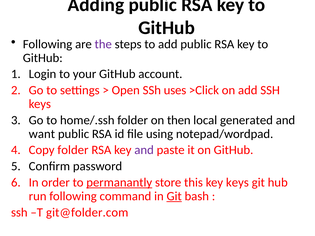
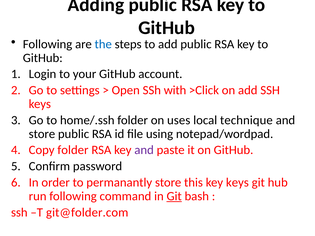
the colour: purple -> blue (103, 44)
uses: uses -> with (175, 90)
then: then -> uses (179, 120)
generated: generated -> technique (246, 120)
want: want -> store (42, 134)
permanantly underline: present -> none (119, 183)
